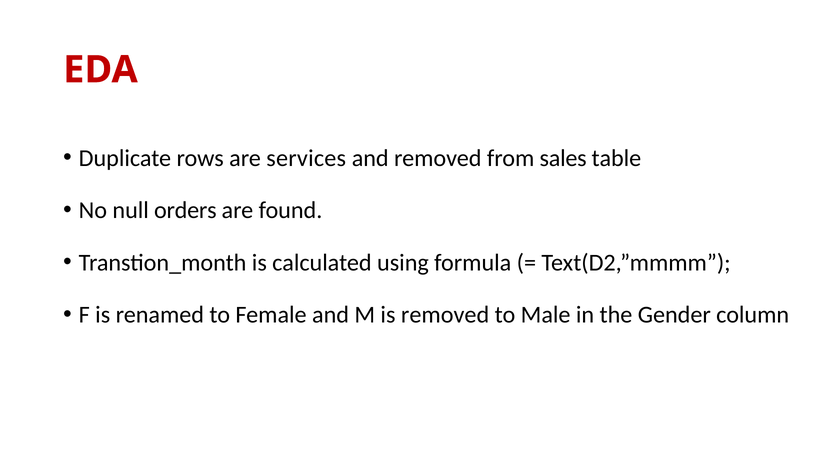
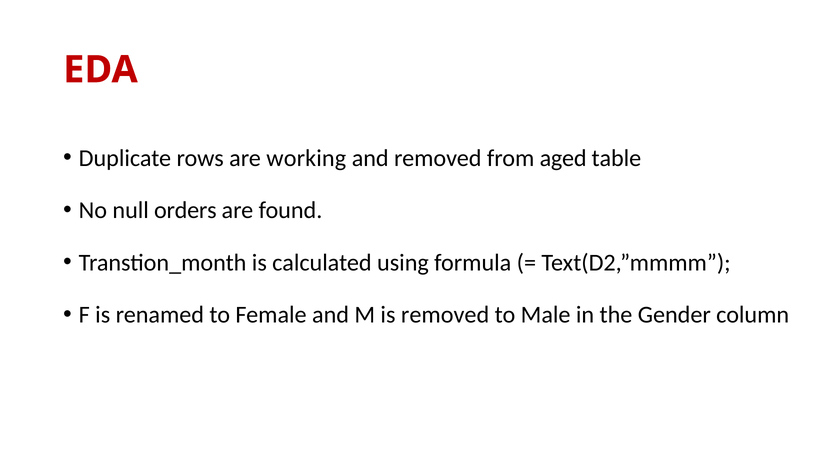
services: services -> working (306, 158)
sales: sales -> aged (563, 158)
